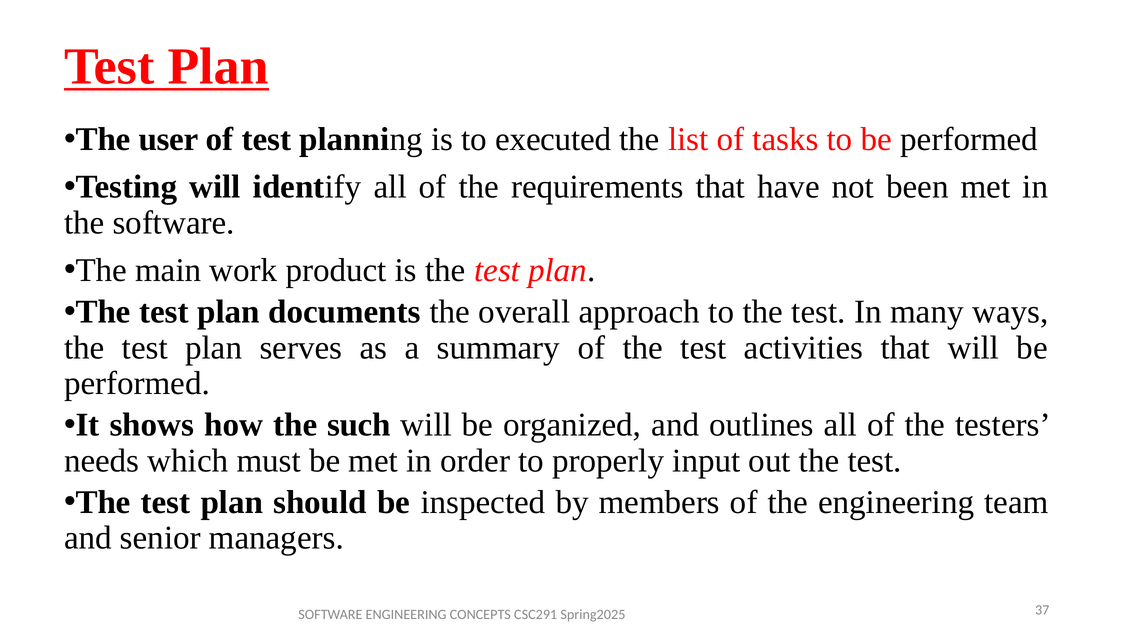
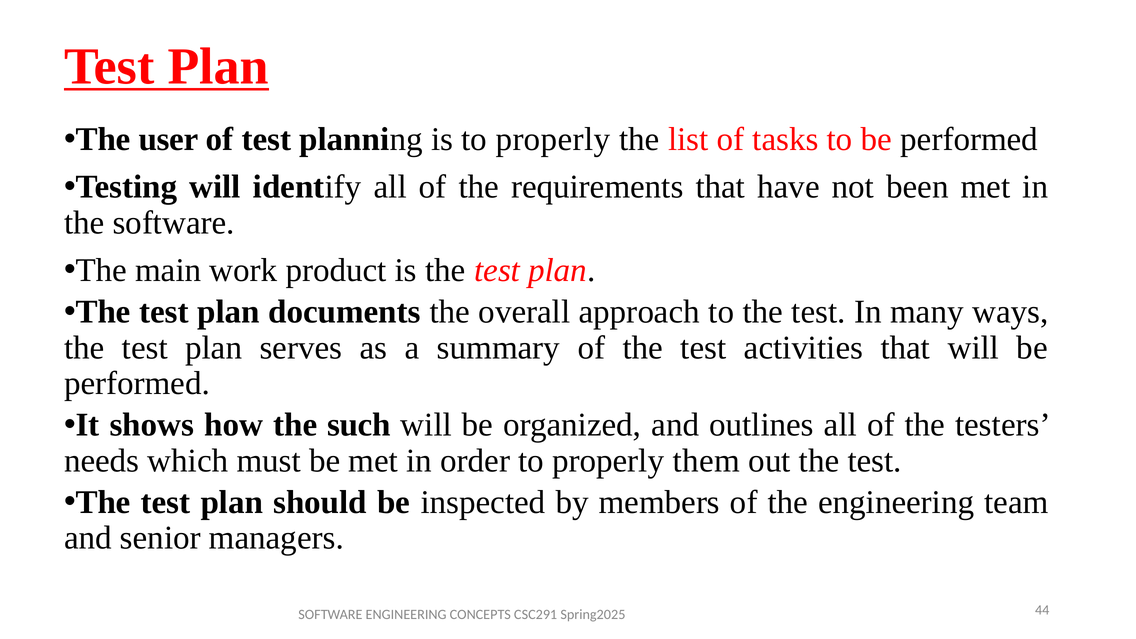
is to executed: executed -> properly (553, 139)
input: input -> them (706, 461)
37: 37 -> 44 (1042, 610)
